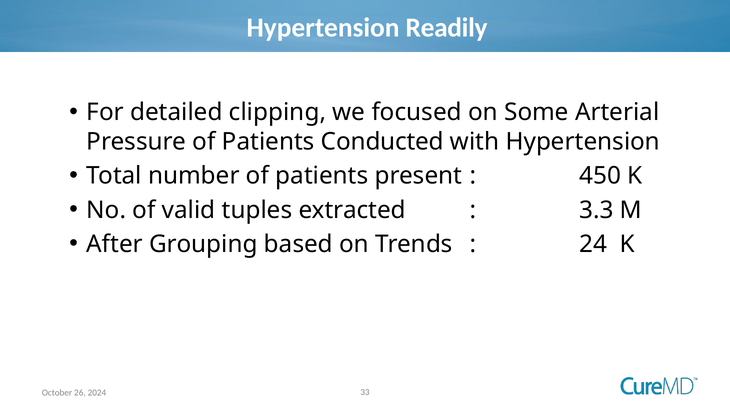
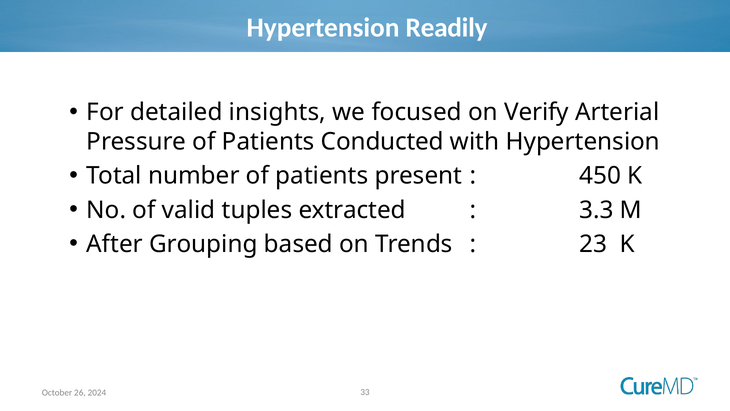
clipping: clipping -> insights (277, 112)
Some: Some -> Verify (537, 112)
24: 24 -> 23 (593, 244)
